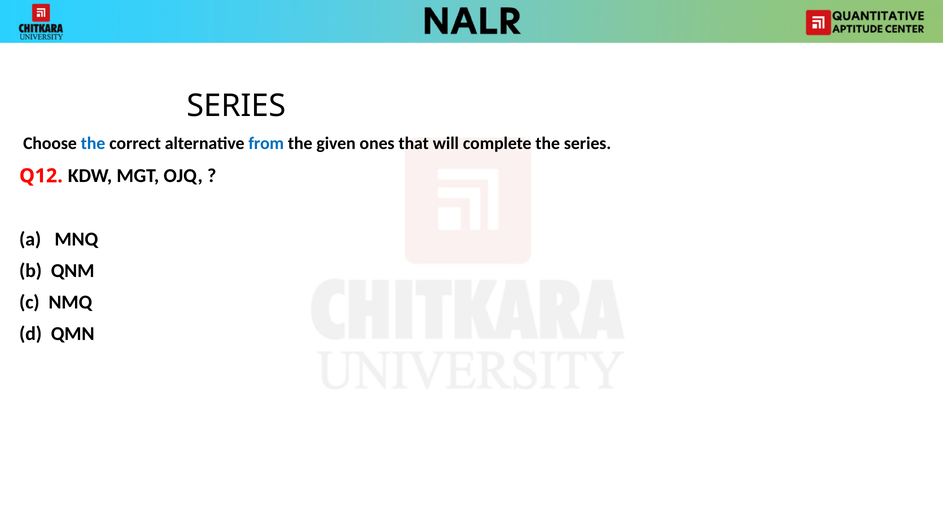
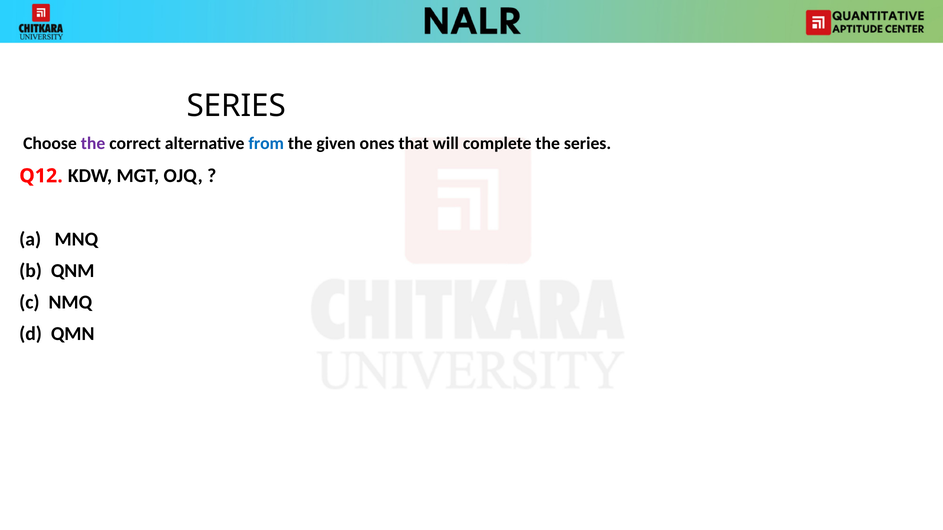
the colour: blue -> purple (93, 144)
